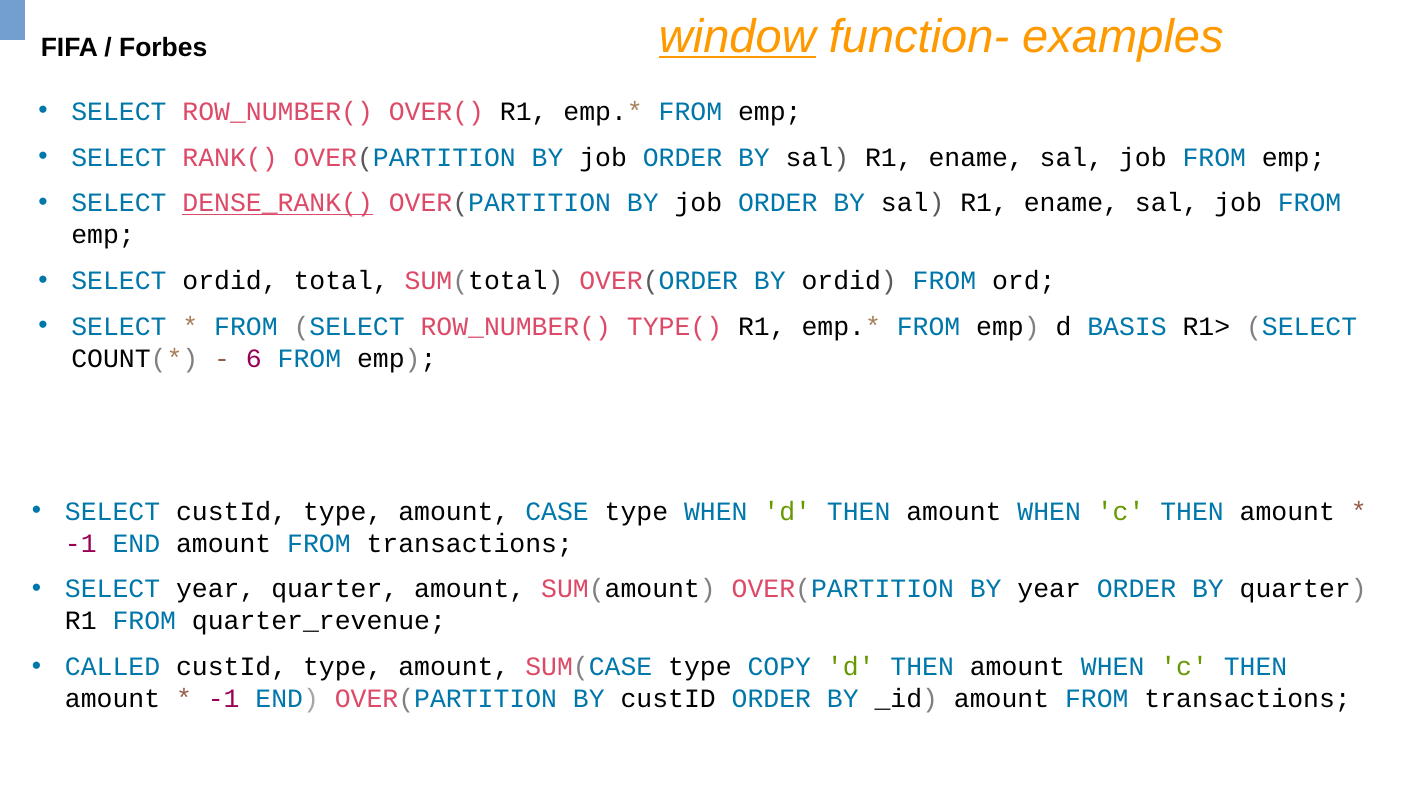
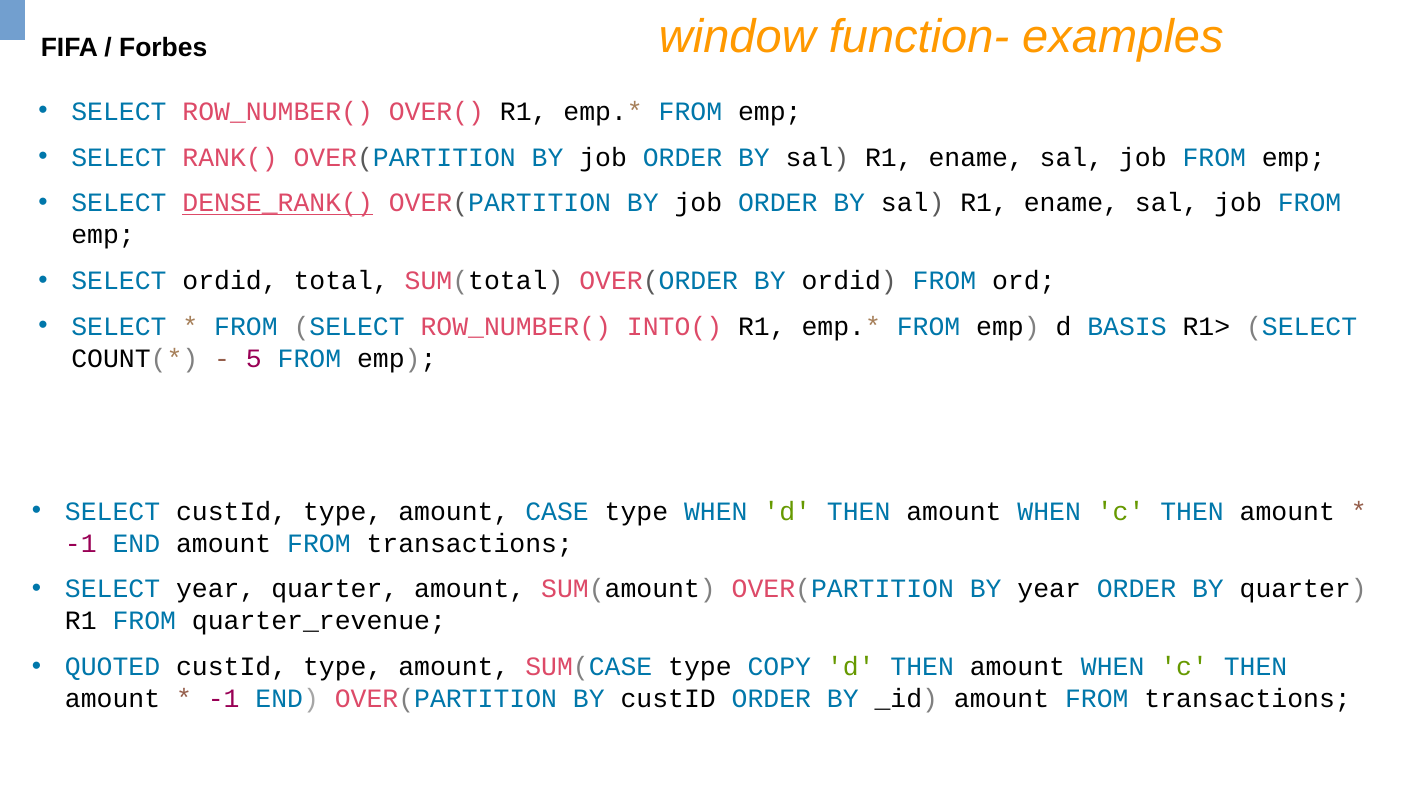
window underline: present -> none (737, 37)
TYPE(: TYPE( -> INTO( (675, 326)
6: 6 -> 5 (254, 358)
CALLED: CALLED -> QUOTED (113, 667)
